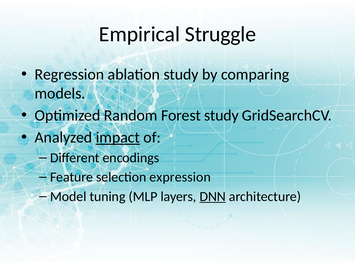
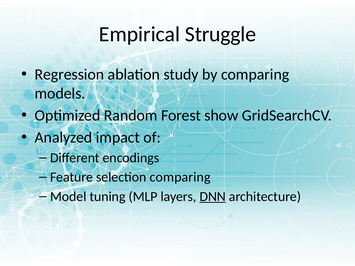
Forest study: study -> show (221, 116)
impact underline: present -> none (118, 138)
selection expression: expression -> comparing (180, 177)
